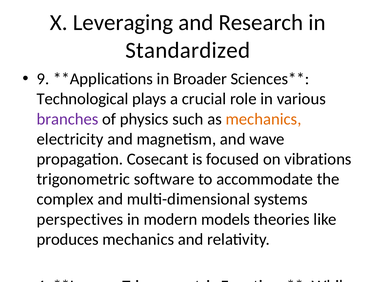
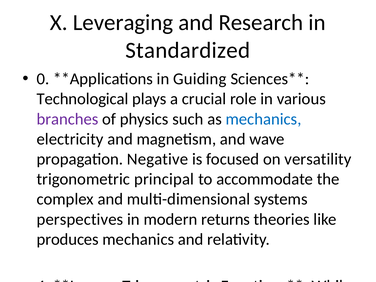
9: 9 -> 0 (43, 79)
Broader: Broader -> Guiding (200, 79)
mechanics colour: orange -> blue (263, 119)
Cosecant: Cosecant -> Negative (158, 159)
vibrations: vibrations -> versatility (318, 159)
software: software -> principal (164, 179)
models: models -> returns (226, 219)
